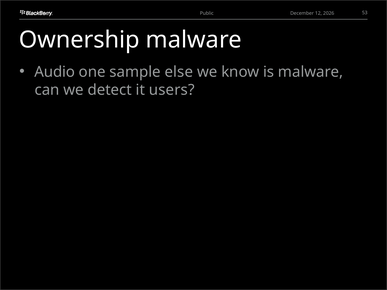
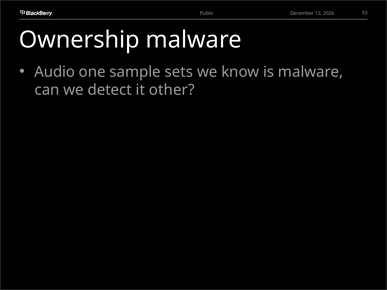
else: else -> sets (179, 72)
users: users -> other (172, 90)
